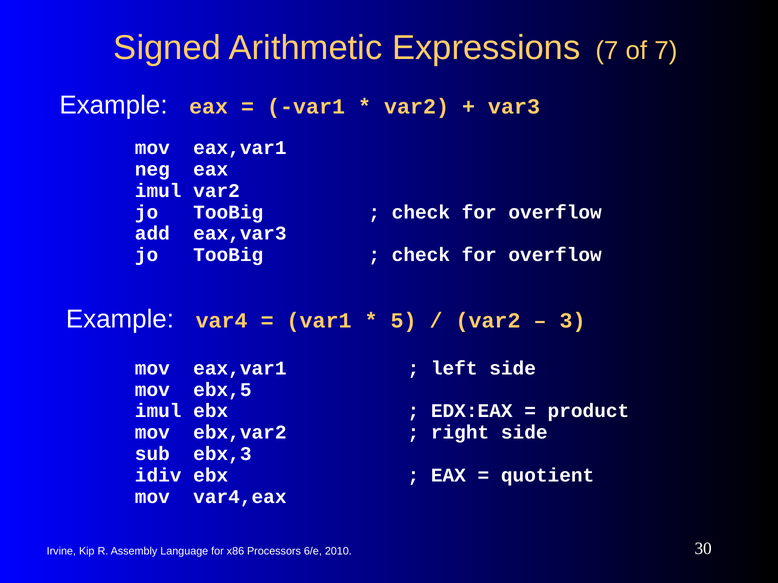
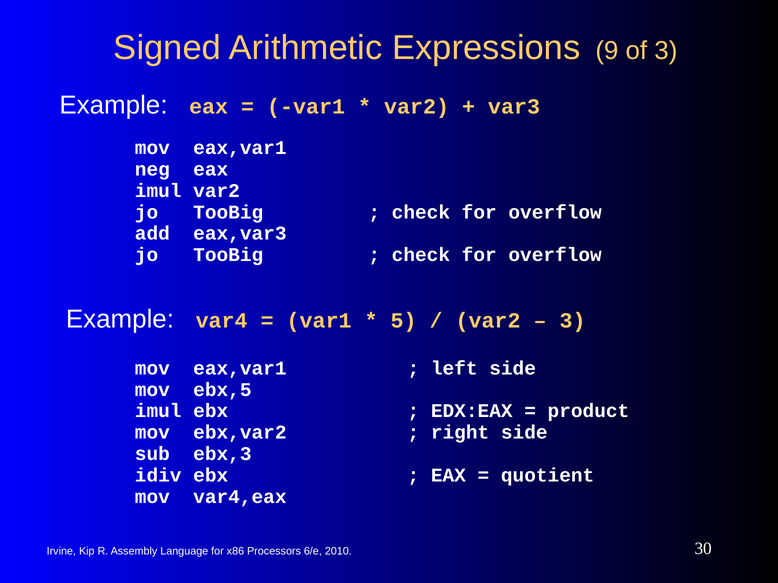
Expressions 7: 7 -> 9 (607, 51)
of 7: 7 -> 3 (666, 51)
